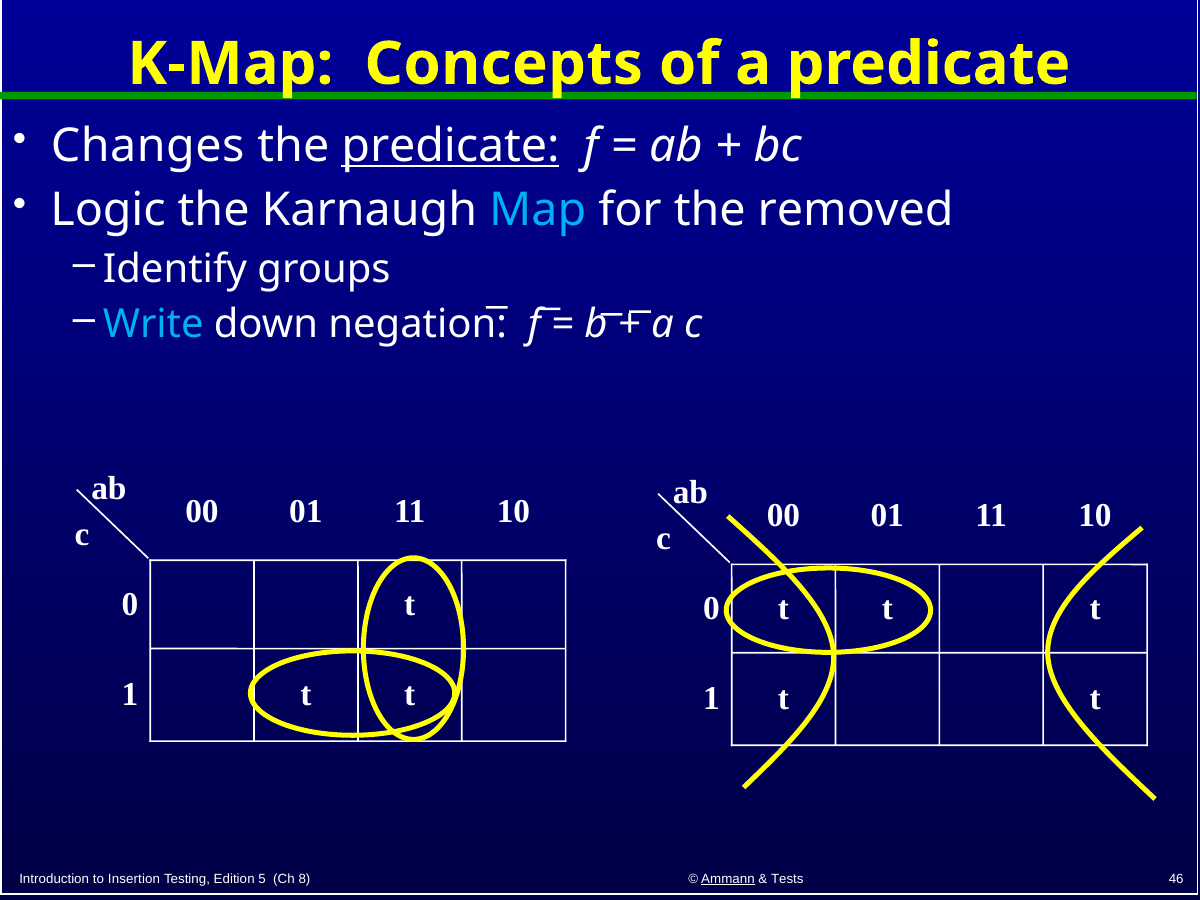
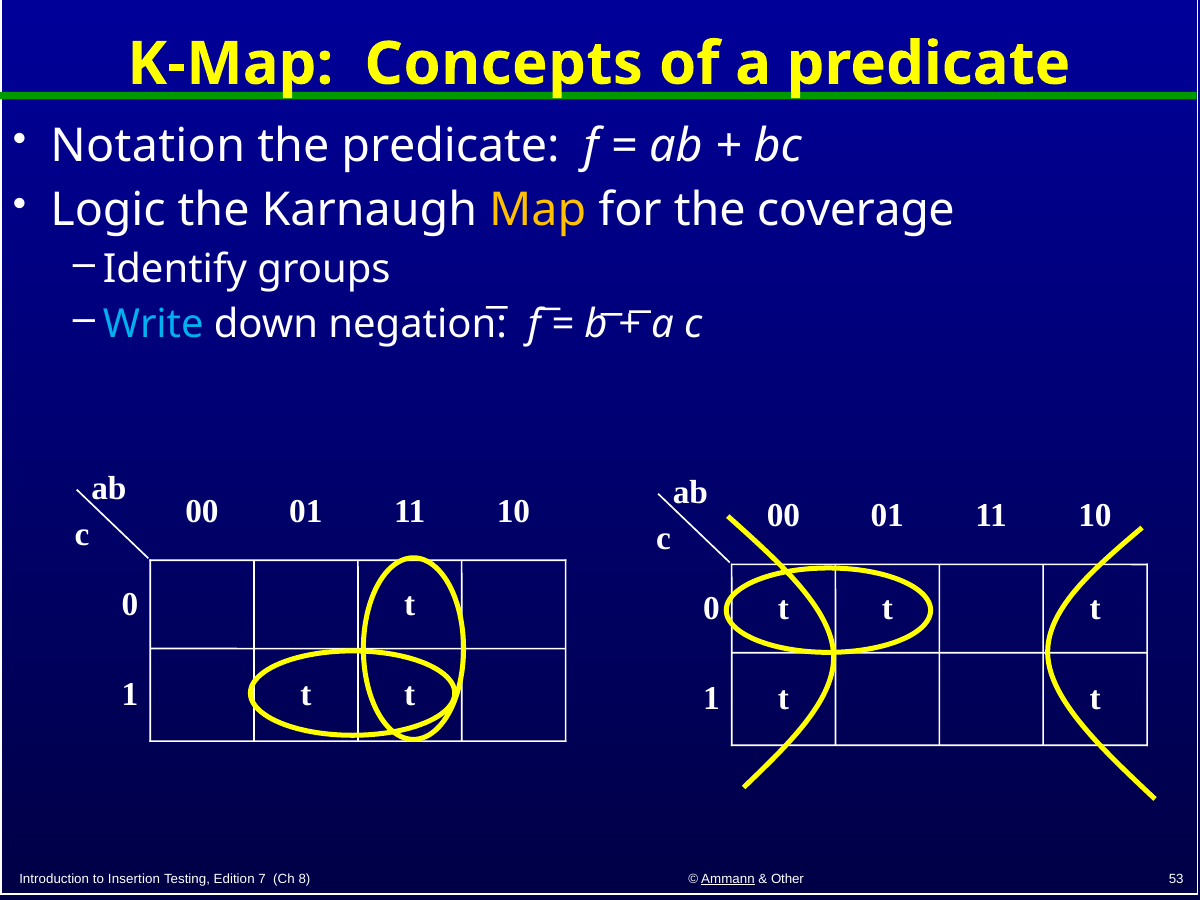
Changes: Changes -> Notation (148, 146)
predicate underline: present -> none (451, 146)
Map colour: light blue -> yellow (538, 210)
removed: removed -> coverage (856, 210)
5: 5 -> 7 (262, 879)
Tests: Tests -> Other (787, 879)
46: 46 -> 53 (1176, 879)
